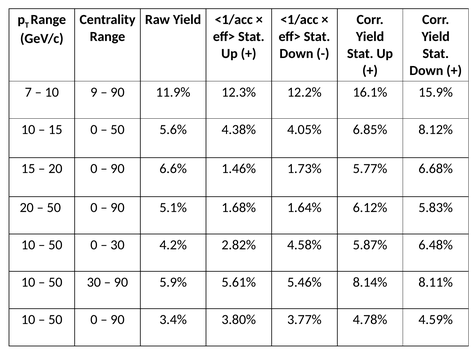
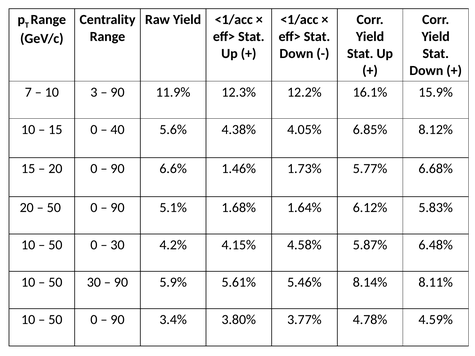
9: 9 -> 3 (94, 92)
50: 50 -> 40 (118, 130)
2.82%: 2.82% -> 4.15% (239, 245)
